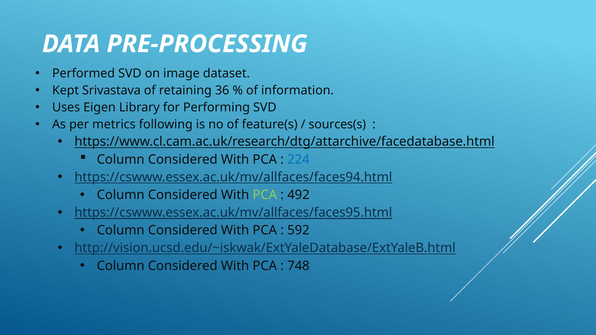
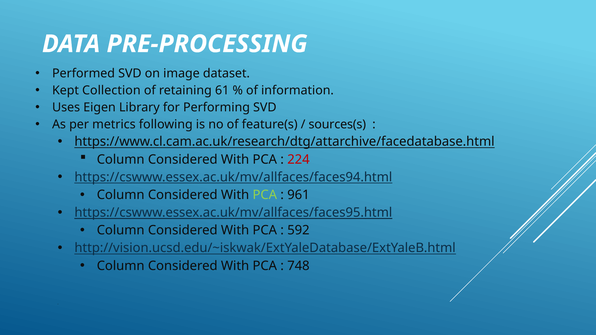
Srivastava: Srivastava -> Collection (111, 90)
36: 36 -> 61 (222, 90)
224 colour: blue -> red (298, 160)
492: 492 -> 961 (298, 195)
